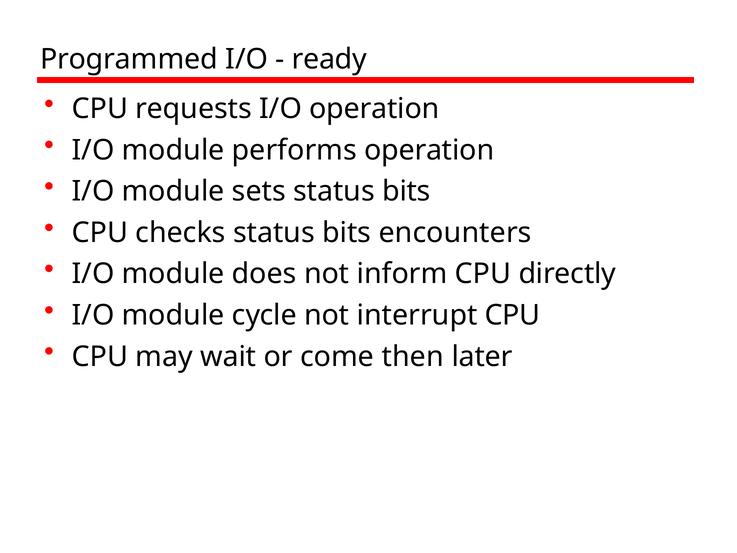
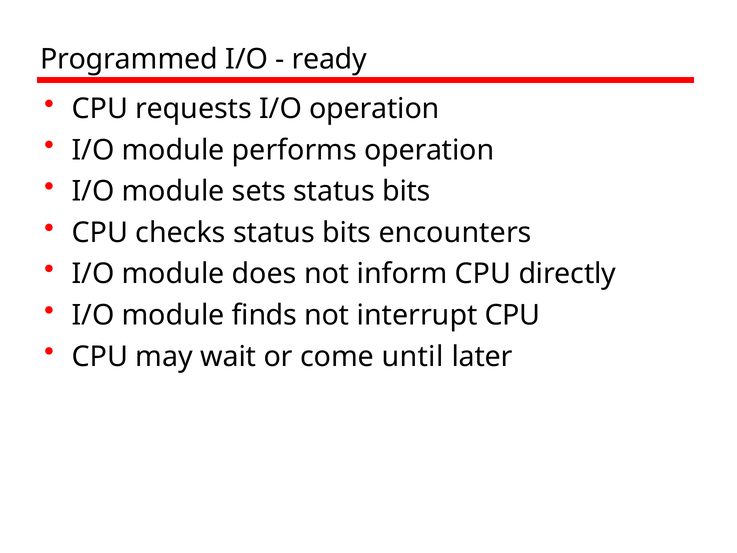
cycle: cycle -> finds (264, 315)
then: then -> until (413, 357)
